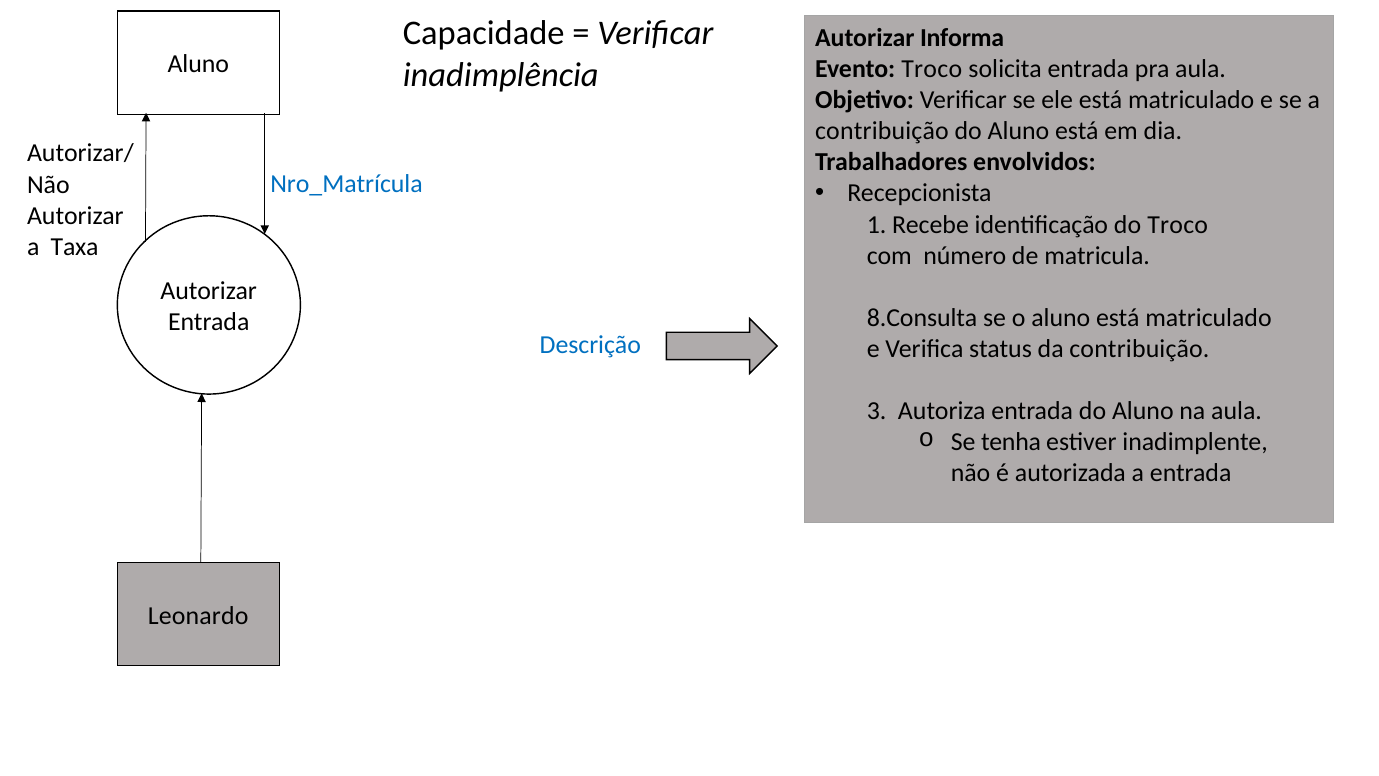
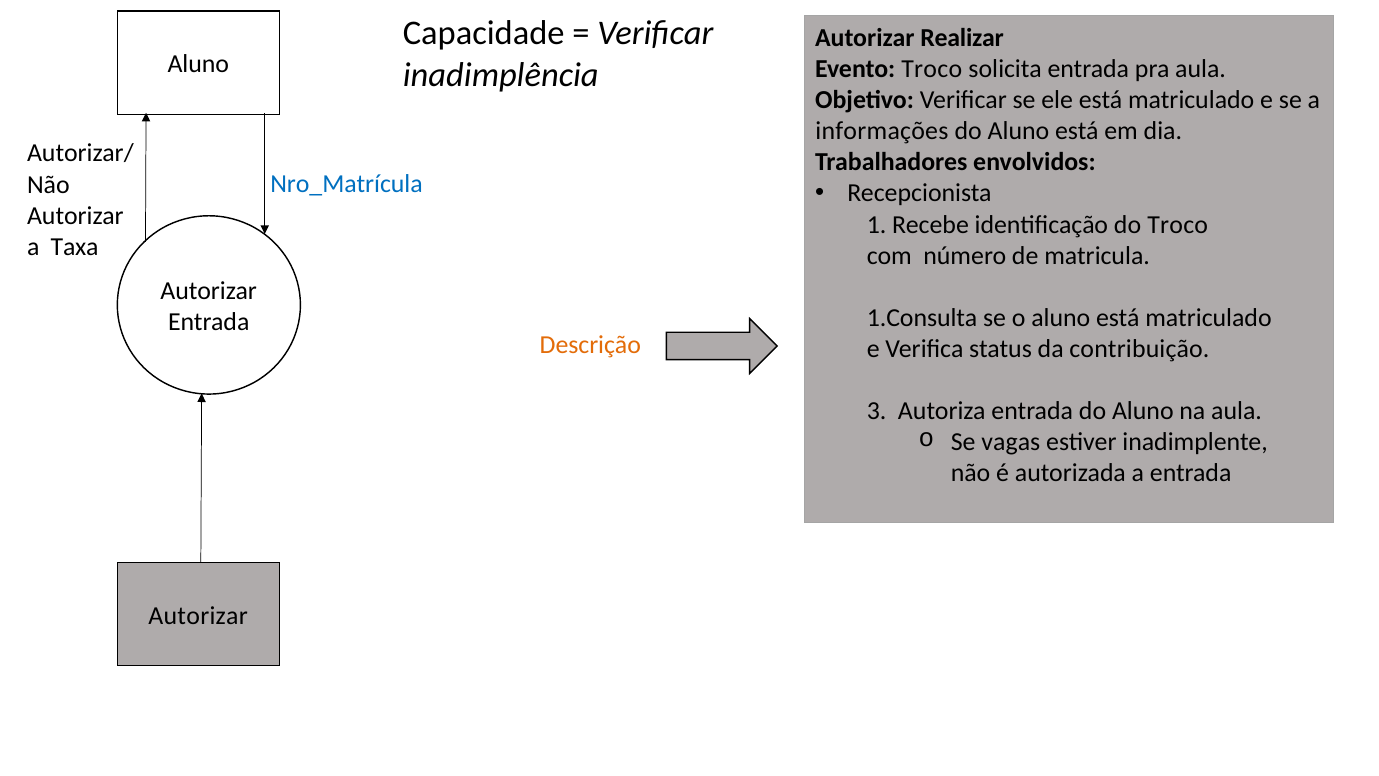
Informa: Informa -> Realizar (962, 38)
contribuição: contribuição -> informações (882, 131)
8.Consulta: 8.Consulta -> 1.Consulta (922, 317)
Descrição colour: blue -> orange (590, 345)
tenha: tenha -> vagas (1011, 442)
Leonardo: Leonardo -> Autorizar (198, 616)
